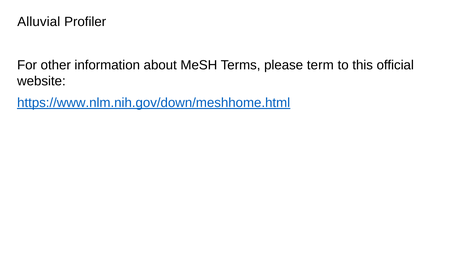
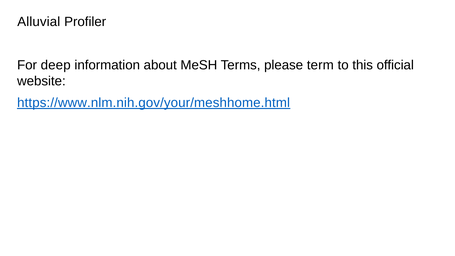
other: other -> deep (56, 65)
https://www.nlm.nih.gov/down/meshhome.html: https://www.nlm.nih.gov/down/meshhome.html -> https://www.nlm.nih.gov/your/meshhome.html (154, 103)
